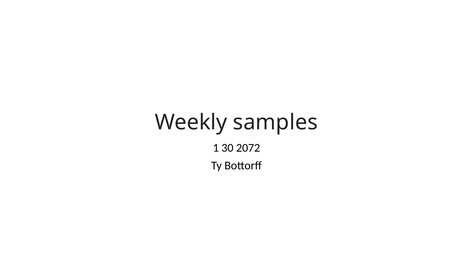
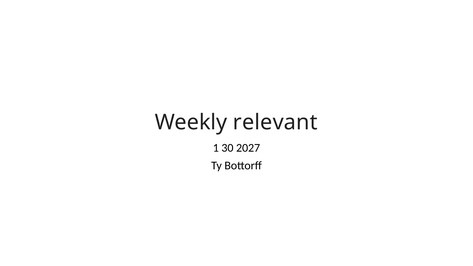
samples: samples -> relevant (275, 123)
2072: 2072 -> 2027 (248, 148)
